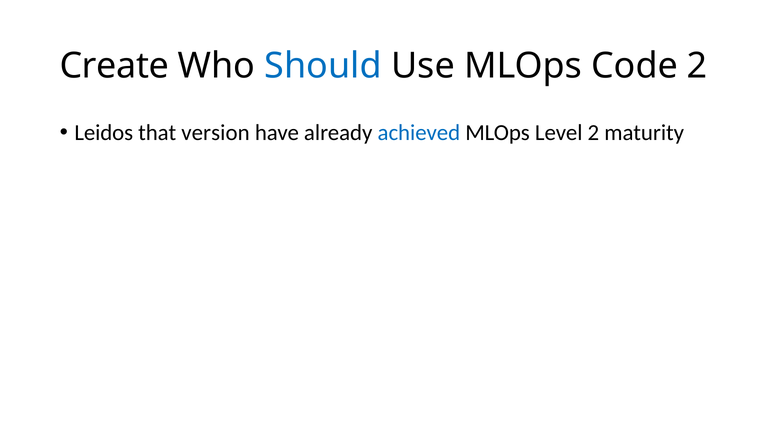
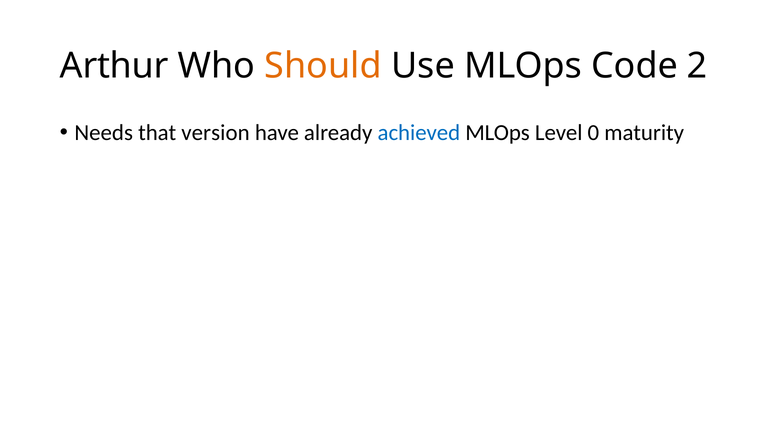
Create: Create -> Arthur (114, 66)
Should colour: blue -> orange (323, 66)
Leidos: Leidos -> Needs (104, 133)
Level 2: 2 -> 0 (593, 133)
